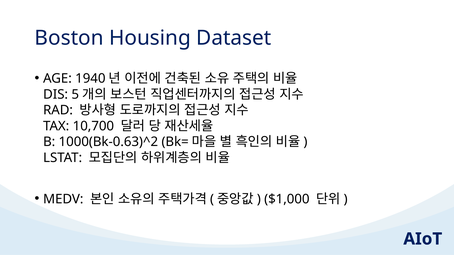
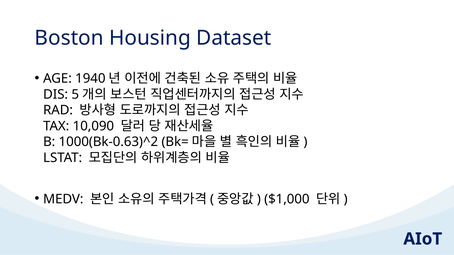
10,700: 10,700 -> 10,090 (93, 126)
